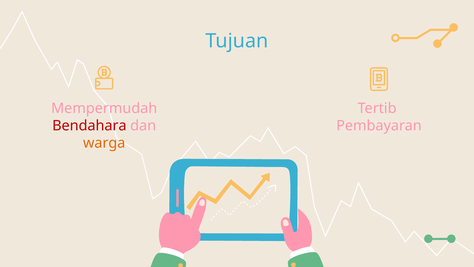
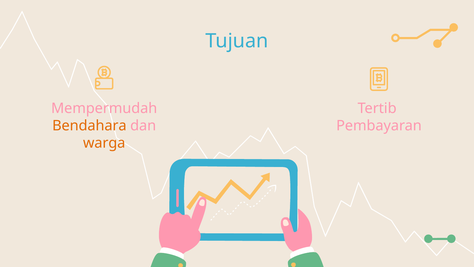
Bendahara colour: red -> orange (89, 125)
